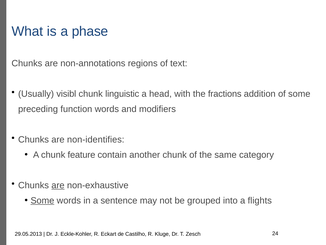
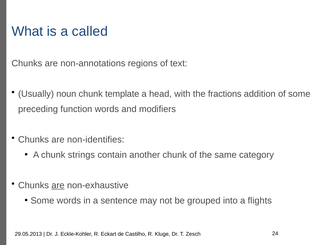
phase: phase -> called (90, 31)
visibl: visibl -> noun (66, 94)
linguistic: linguistic -> template (122, 94)
feature: feature -> strings (81, 155)
Some underline: present -> none (42, 200)
